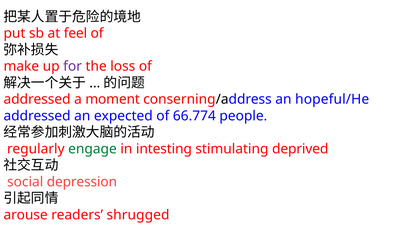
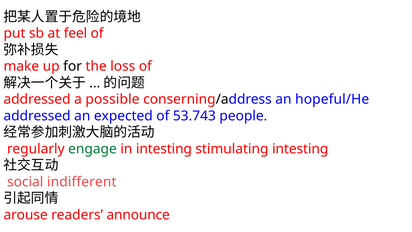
for colour: purple -> black (73, 66)
moment: moment -> possible (112, 99)
66.774: 66.774 -> 53.743 (194, 116)
stimulating deprived: deprived -> intesting (300, 149)
depression: depression -> indifferent (82, 182)
shrugged: shrugged -> announce (138, 215)
